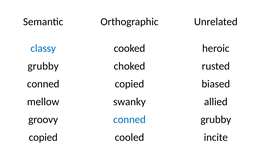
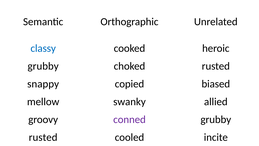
conned: conned -> snappy (43, 84)
conned colour: blue -> purple (129, 119)
copied: copied -> rusted (43, 137)
